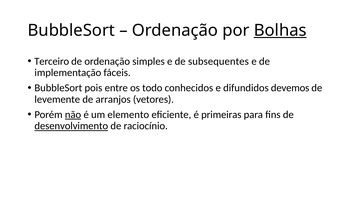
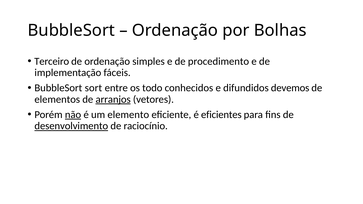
Bolhas underline: present -> none (280, 30)
subsequentes: subsequentes -> procedimento (218, 61)
pois: pois -> sort (93, 88)
levemente: levemente -> elementos (57, 99)
arranjos underline: none -> present (113, 99)
primeiras: primeiras -> eficientes (221, 115)
